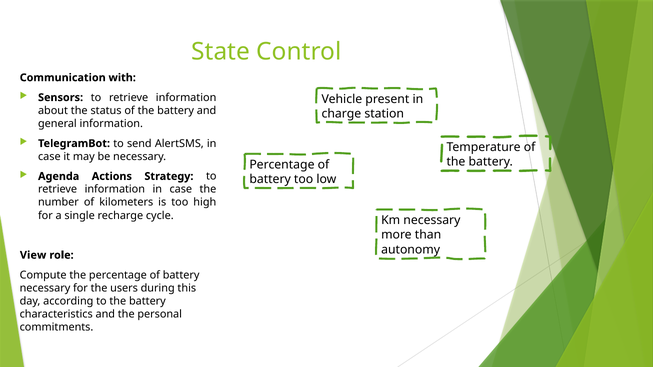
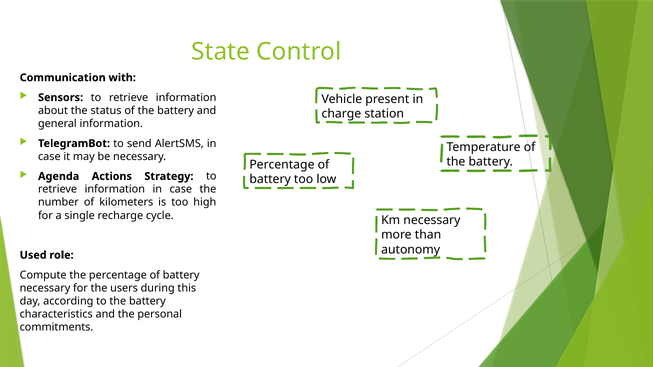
View: View -> Used (33, 255)
